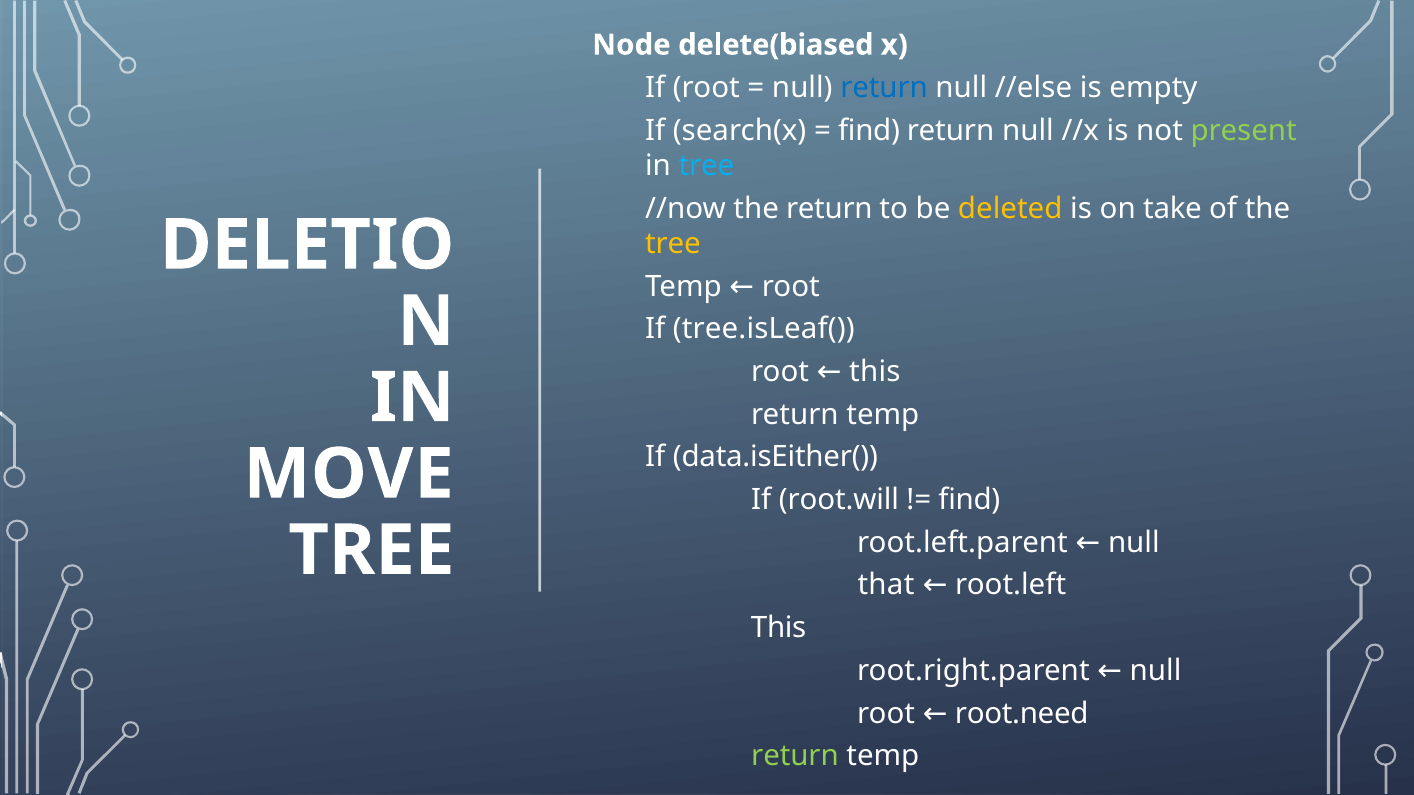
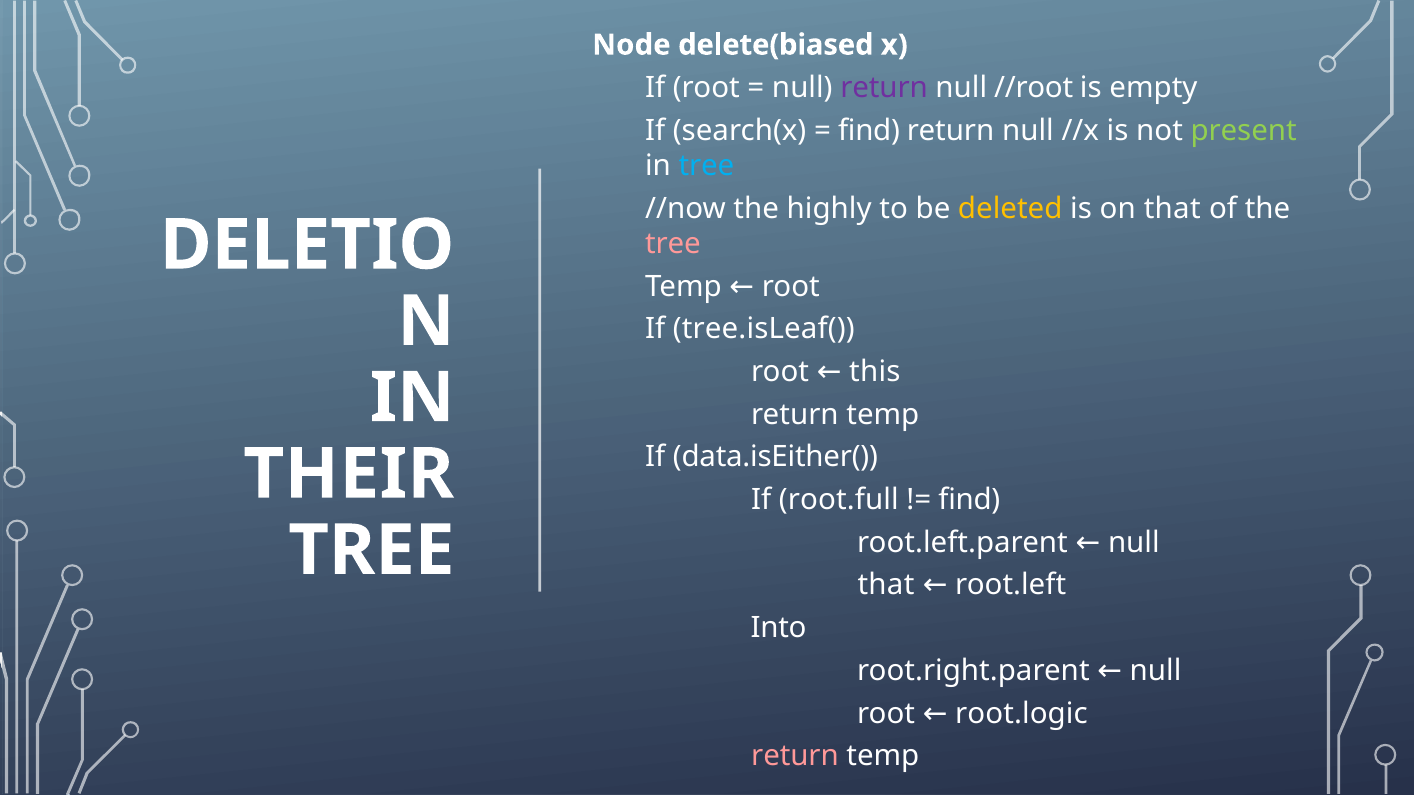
return colour: blue -> purple (884, 88)
//else: //else -> //root (1034, 88)
the return: return -> highly (829, 208)
on take: take -> that (1172, 208)
tree colour: yellow -> pink (673, 244)
MOVE: MOVE -> THEIR (349, 474)
root.will: root.will -> root.full (839, 500)
This: This -> Into (779, 628)
root.need: root.need -> root.logic (1021, 714)
return colour: light green -> pink (795, 756)
